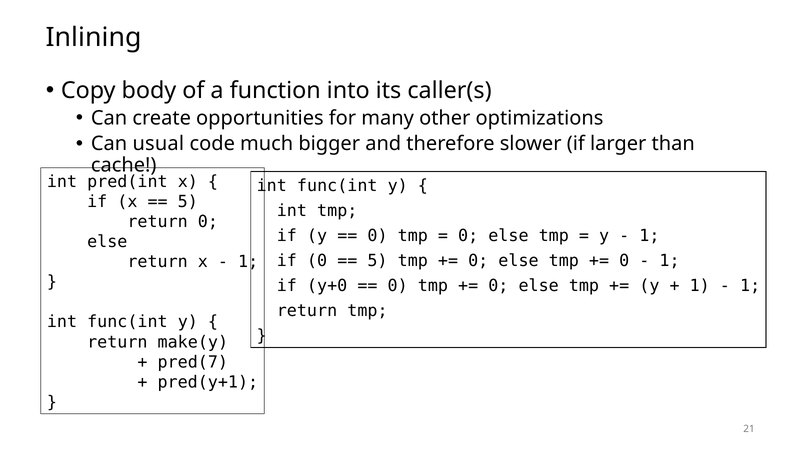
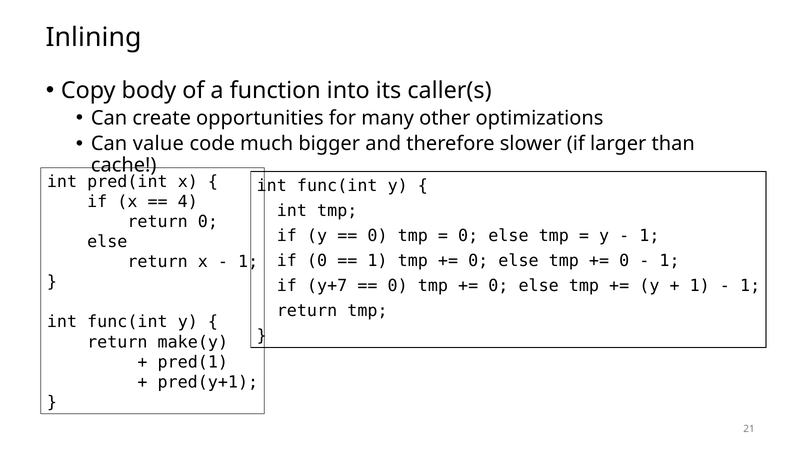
usual: usual -> value (158, 144)
5: 5 -> 4 (188, 202)
5: 5 -> 1 (377, 261)
y+0: y+0 -> y+7 (327, 286)
pred(7: pred(7 -> pred(1 (193, 362)
